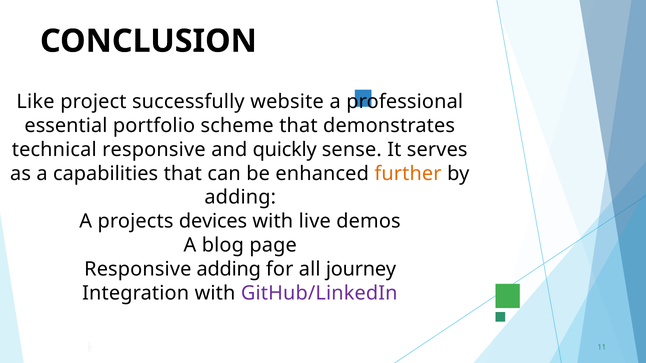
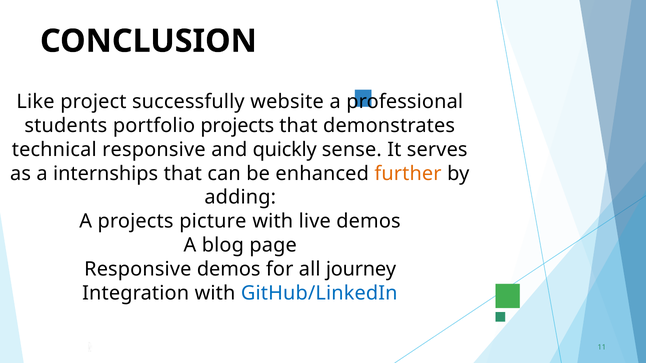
essential: essential -> students (66, 126)
portfolio scheme: scheme -> projects (237, 126)
capabilities: capabilities -> internships (106, 174)
devices: devices -> picture (213, 222)
Responsive adding: adding -> demos (229, 269)
GitHub/LinkedIn colour: purple -> blue (319, 293)
